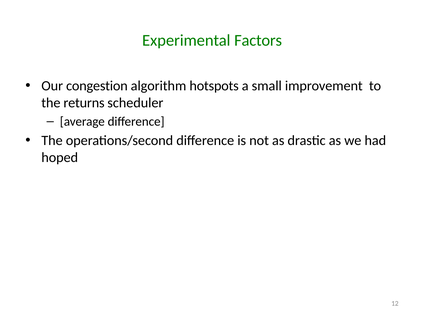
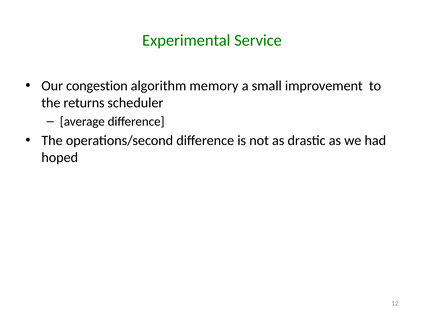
Factors: Factors -> Service (258, 40)
hotspots: hotspots -> memory (214, 86)
